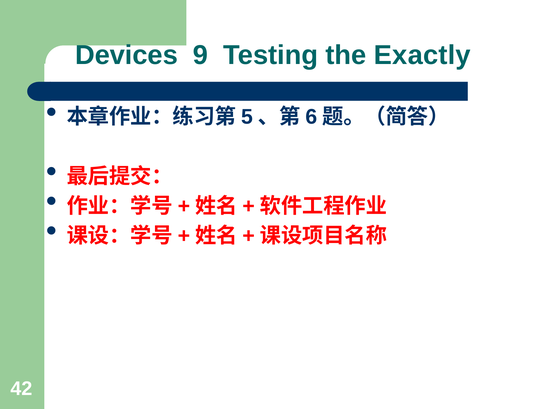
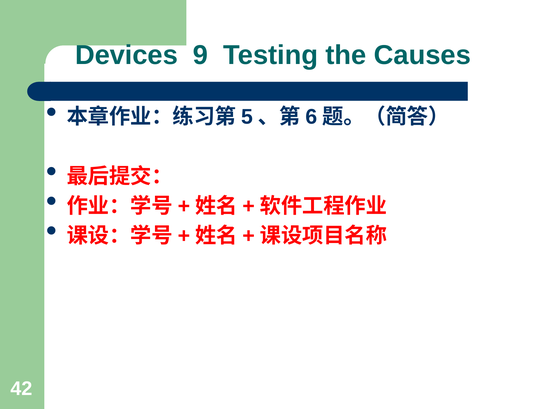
Exactly: Exactly -> Causes (422, 55)
